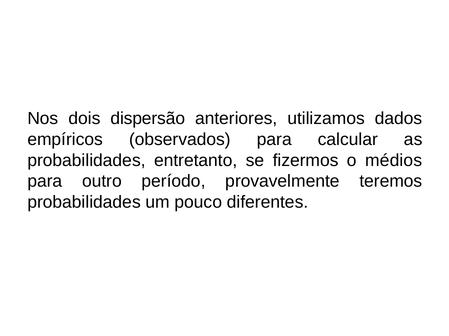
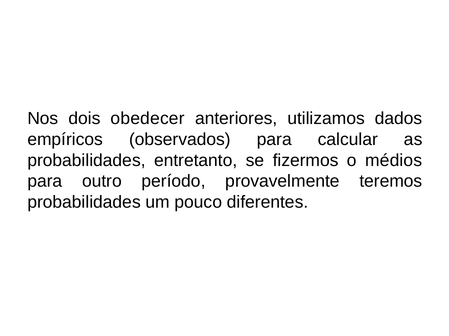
dispersão: dispersão -> obedecer (148, 119)
